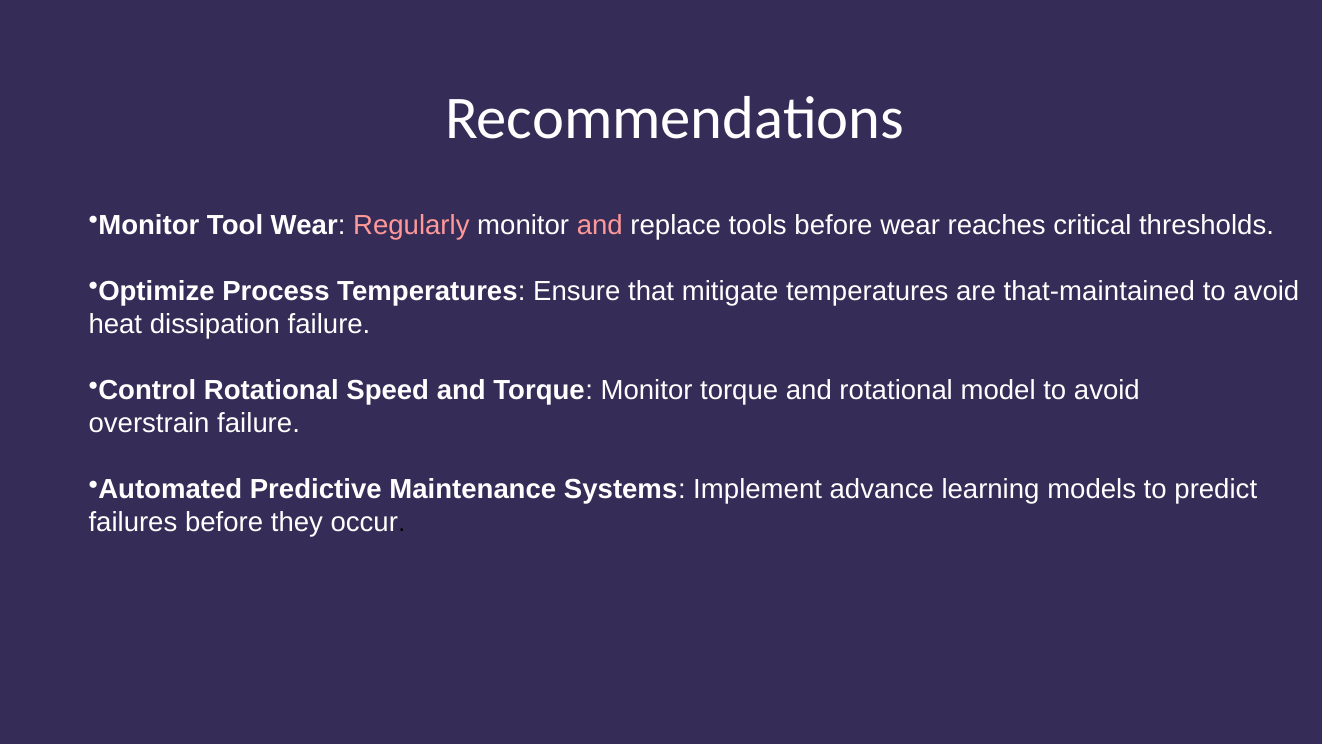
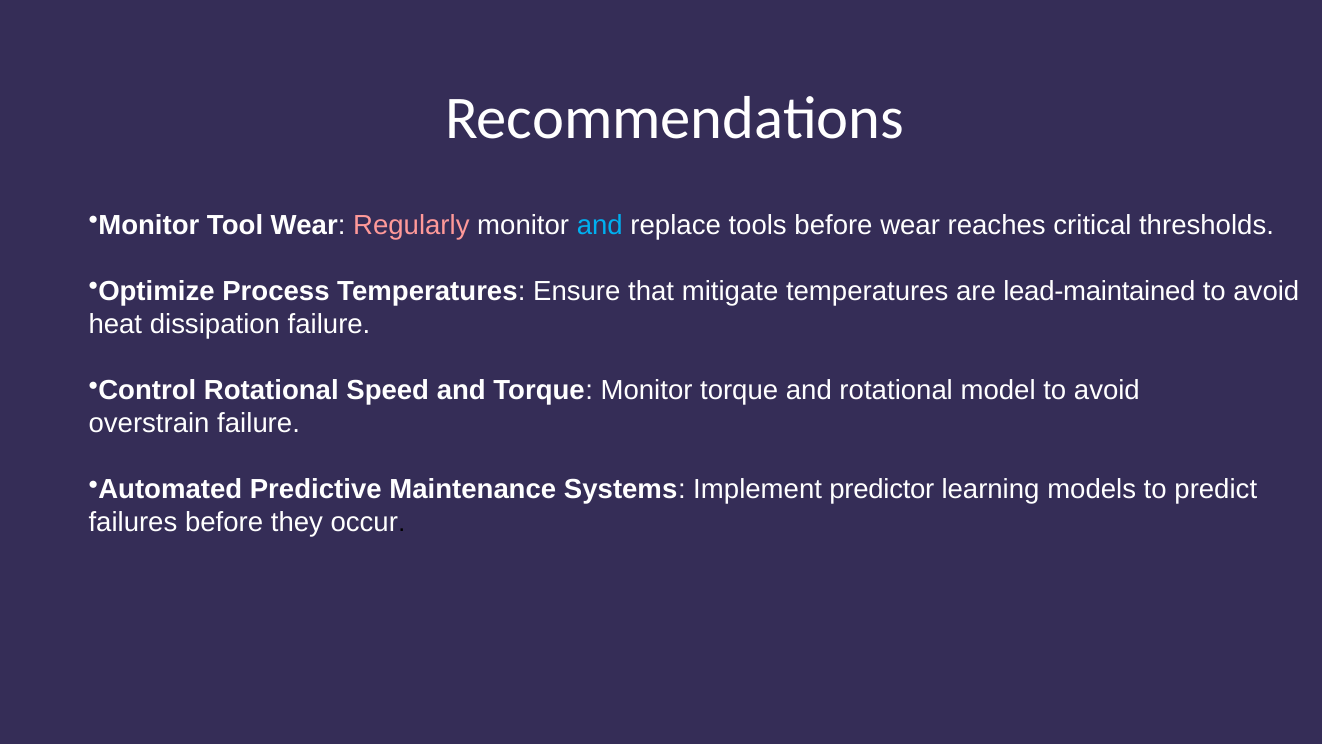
and colour: pink -> light blue (600, 225)
that-maintained: that-maintained -> lead-maintained (1099, 291)
advance: advance -> predictor (882, 489)
